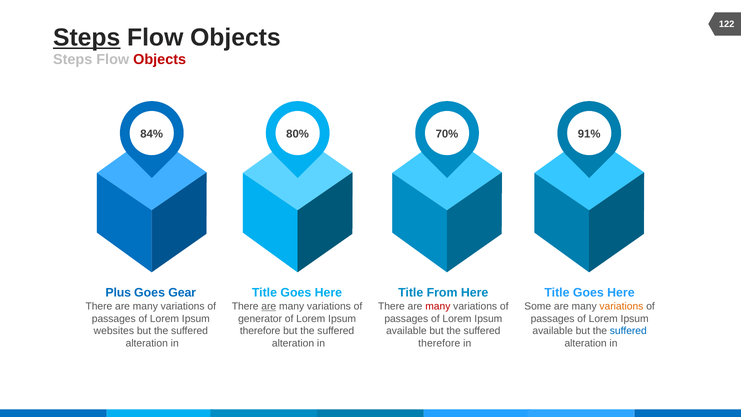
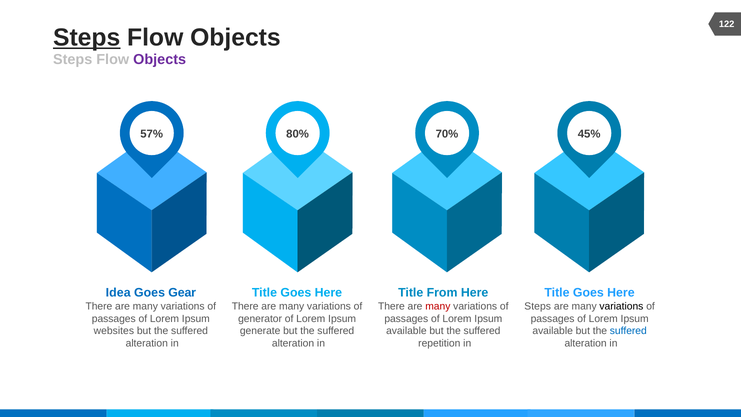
Objects colour: red -> purple (160, 59)
84%: 84% -> 57% (152, 134)
91%: 91% -> 45% (589, 134)
Plus: Plus -> Idea (118, 293)
are underline: present -> none (269, 306)
Some: Some -> Steps (538, 306)
variations colour: orange -> black (621, 306)
therefore: therefore -> generate (260, 331)
therefore: therefore -> repetition (439, 343)
